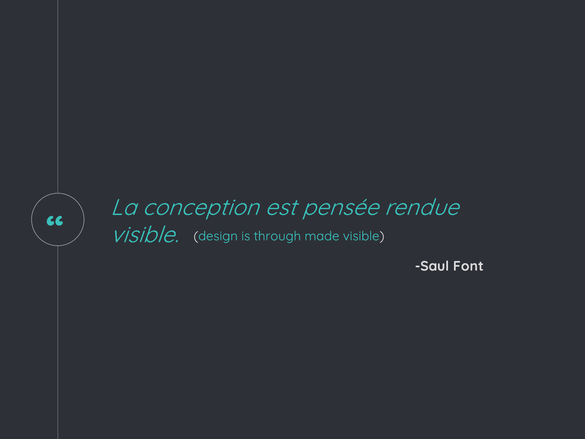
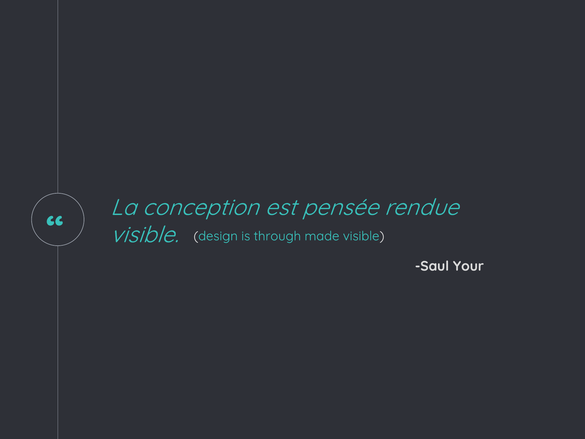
Font: Font -> Your (468, 266)
